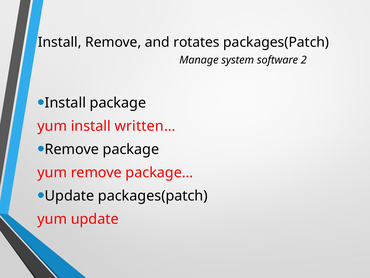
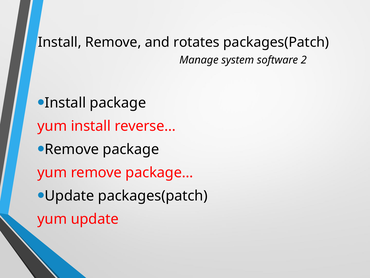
written…: written… -> reverse… (145, 126)
